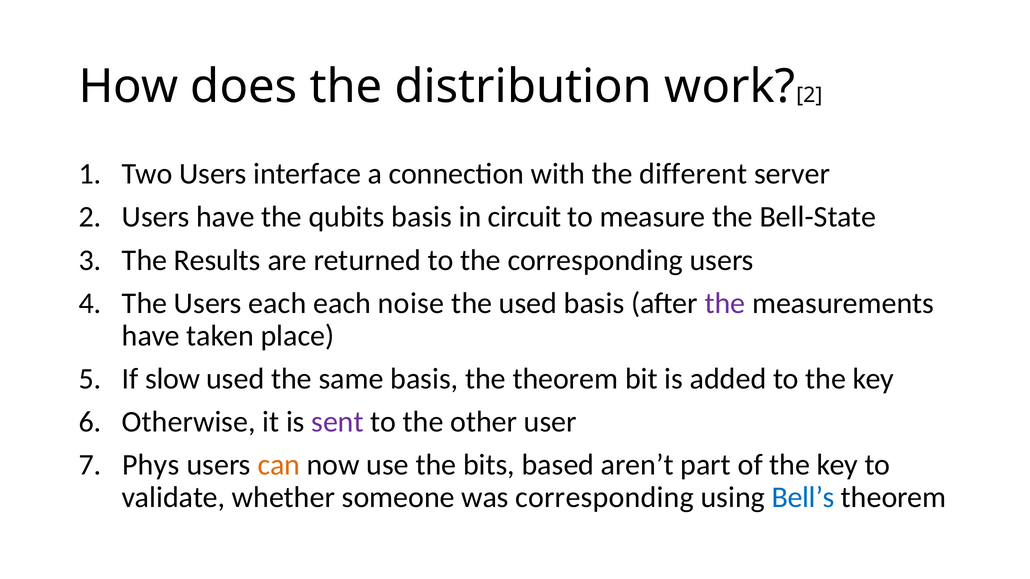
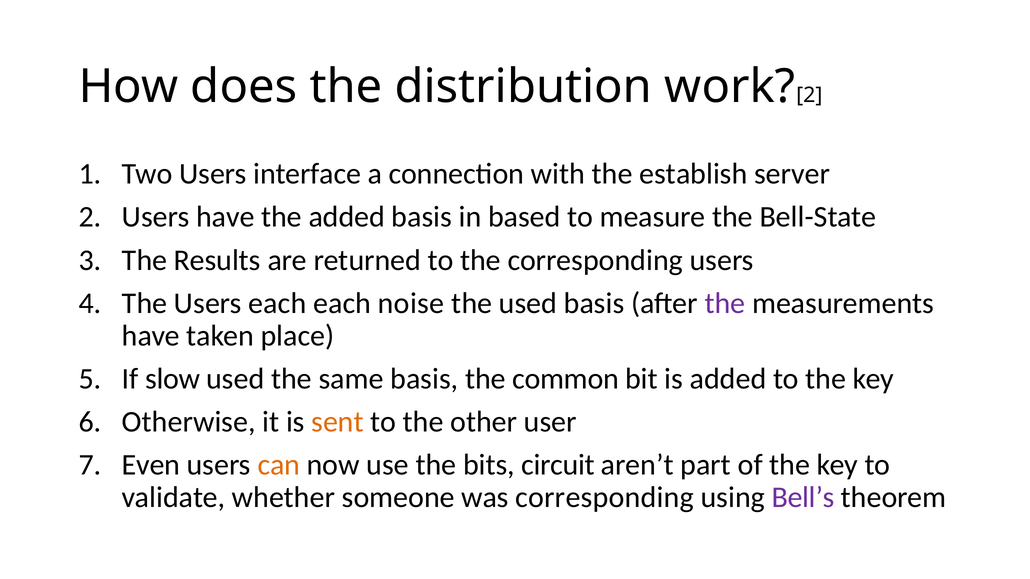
different: different -> establish (693, 174)
the qubits: qubits -> added (347, 217)
circuit: circuit -> based (524, 217)
the theorem: theorem -> common (566, 379)
sent colour: purple -> orange (338, 422)
Phys: Phys -> Even (151, 465)
based: based -> circuit (558, 465)
Bell’s colour: blue -> purple (803, 498)
